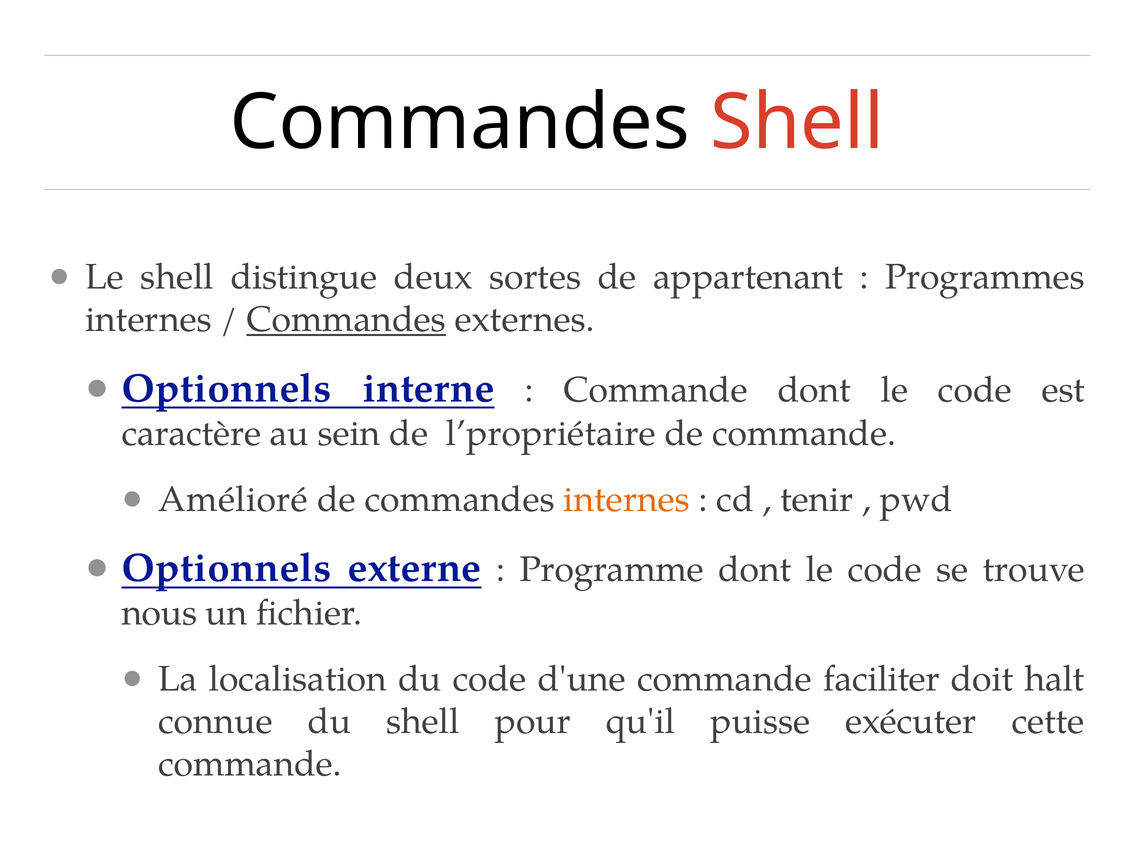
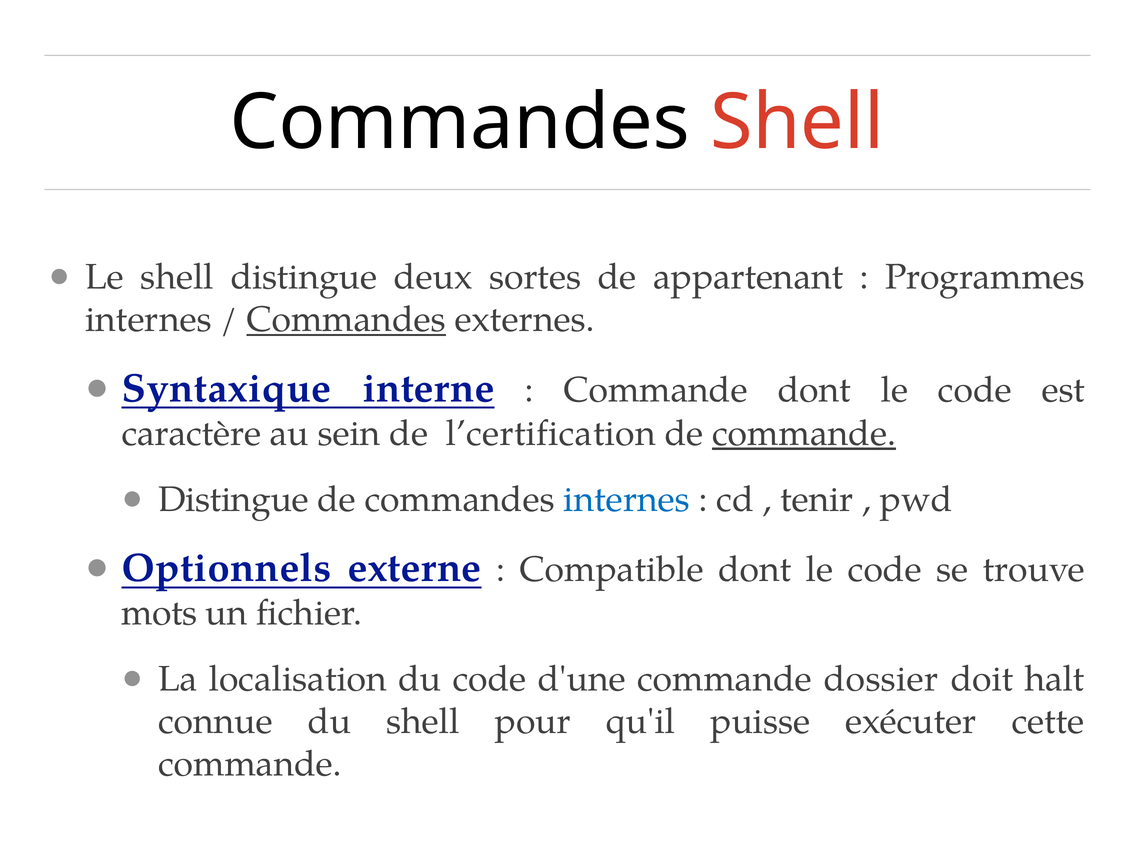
Optionnels: Optionnels -> Syntaxique (227, 388)
l’propriétaire: l’propriétaire -> l’certification (551, 433)
commande underline: none -> present (804, 433)
Amélioré: Amélioré -> Distingue (233, 499)
internes colour: orange -> blue (627, 499)
Programme: Programme -> Compatible (612, 569)
nous: nous -> mots (159, 613)
faciliter: faciliter -> dossier (881, 678)
